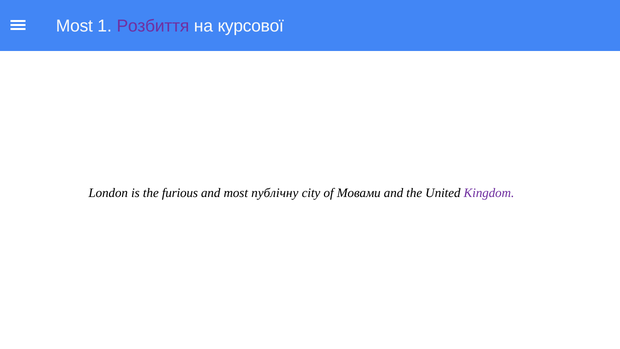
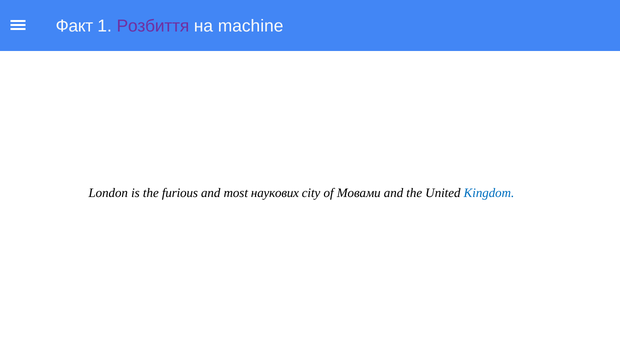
Most: Most -> Факт (74, 26)
курсової: курсової -> machine (251, 26)
публічну: публічну -> наукових (275, 193)
Kingdom colour: purple -> blue (489, 193)
